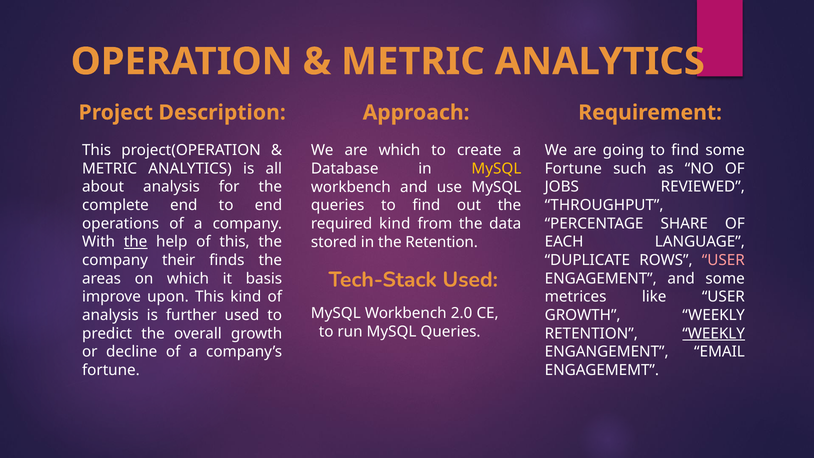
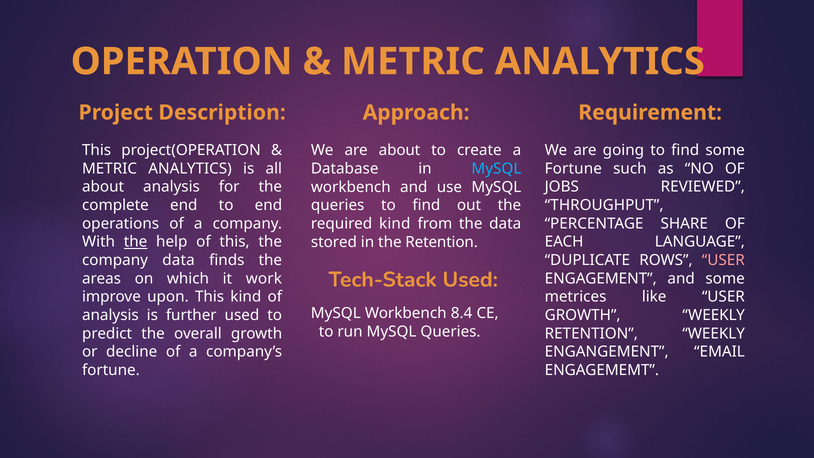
are which: which -> about (399, 150)
MySQL colour: yellow -> light blue (496, 169)
company their: their -> data (179, 260)
basis: basis -> work (264, 278)
2.0: 2.0 -> 8.4 (462, 313)
WEEKLY underline: present -> none (714, 333)
